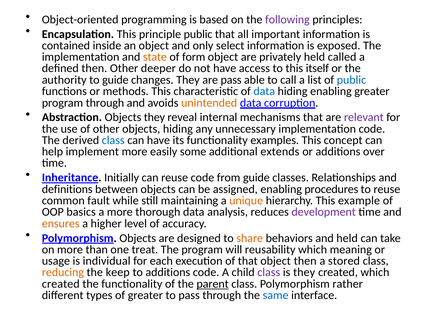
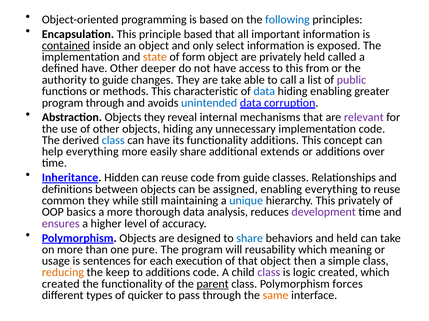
following colour: purple -> blue (287, 20)
principle public: public -> based (198, 34)
contained underline: none -> present (66, 46)
defined then: then -> have (94, 69)
this itself: itself -> from (317, 69)
are pass: pass -> take (231, 80)
public colour: blue -> purple (351, 80)
unintended colour: orange -> blue (209, 103)
functionality examples: examples -> additions (275, 141)
help implement: implement -> everything (92, 152)
easily some: some -> share (193, 152)
Initially: Initially -> Hidden (122, 178)
enabling procedures: procedures -> everything (331, 190)
common fault: fault -> they (99, 201)
unique colour: orange -> blue (246, 201)
This example: example -> privately (359, 201)
ensures colour: orange -> purple (61, 224)
share colour: orange -> blue (250, 239)
treat: treat -> pure (145, 250)
individual: individual -> sentences (107, 262)
stored: stored -> simple (344, 262)
is they: they -> logic (304, 273)
rather: rather -> forces (348, 284)
of greater: greater -> quicker (145, 296)
same colour: blue -> orange (276, 296)
